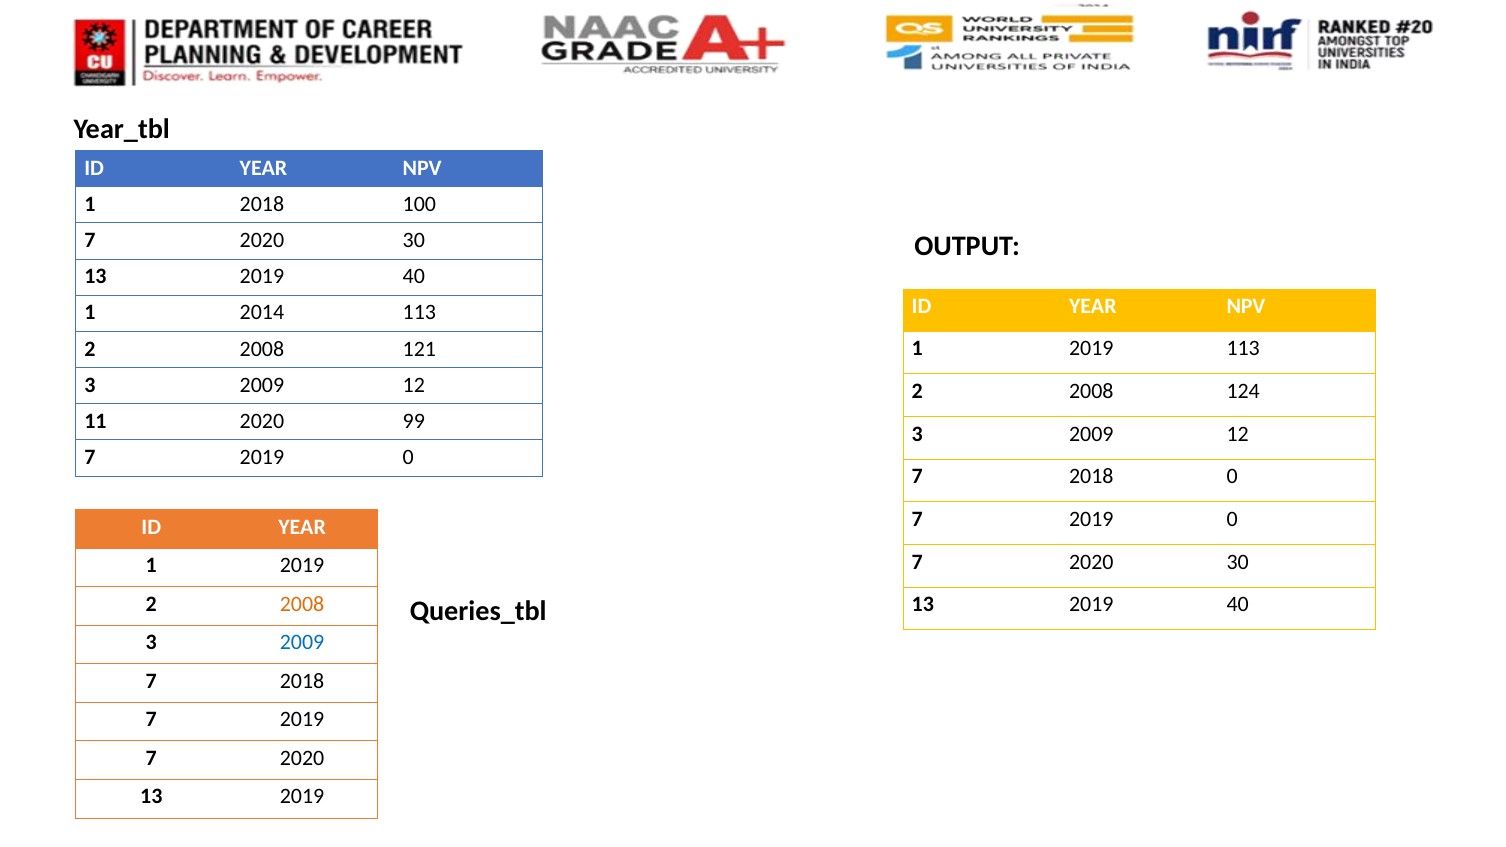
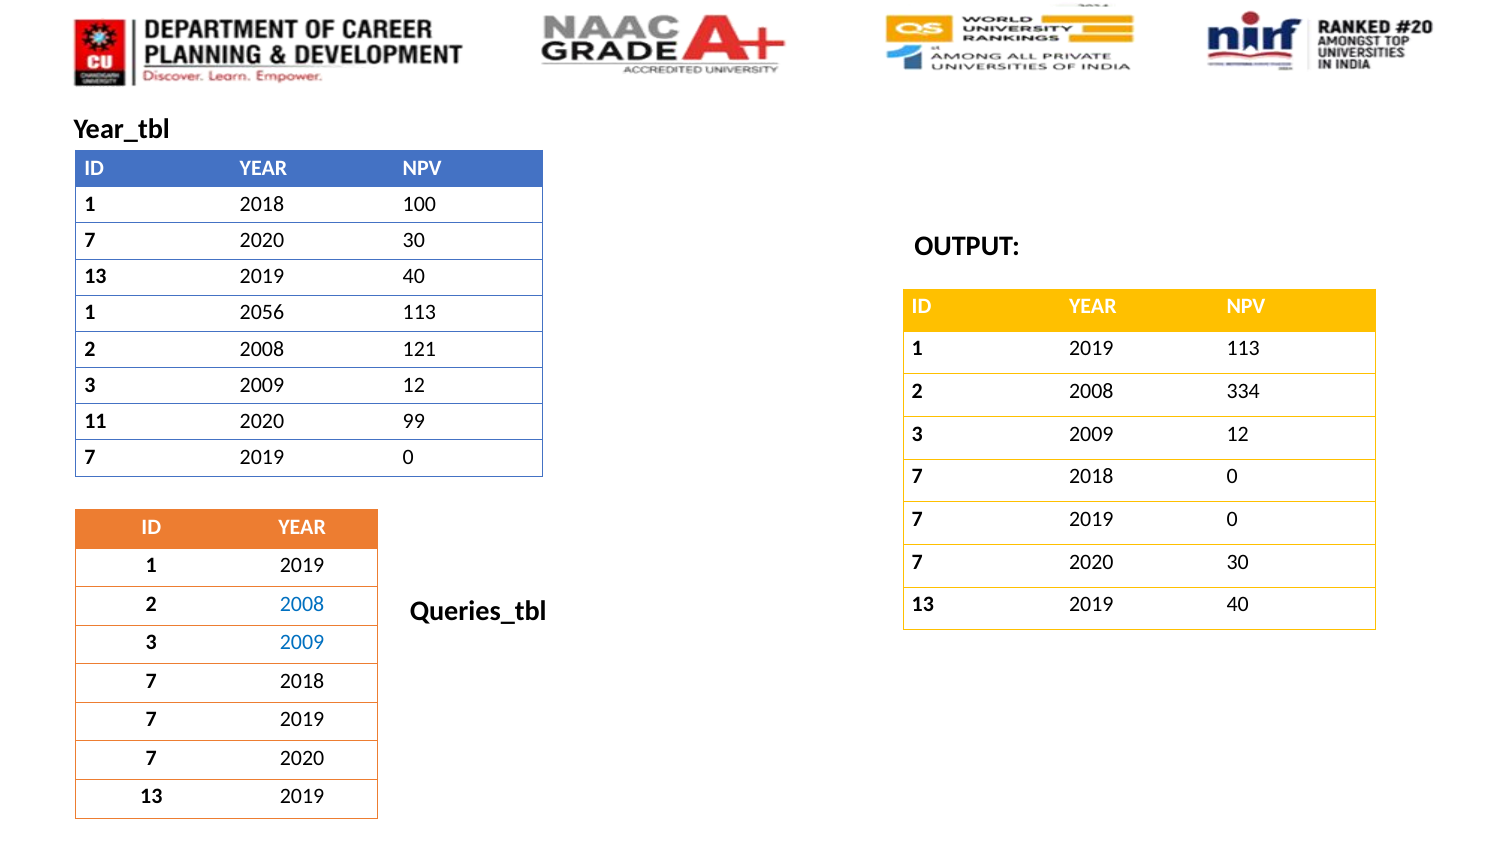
2014: 2014 -> 2056 (262, 313)
124: 124 -> 334 (1243, 391)
2008 colour: orange -> blue (302, 604)
